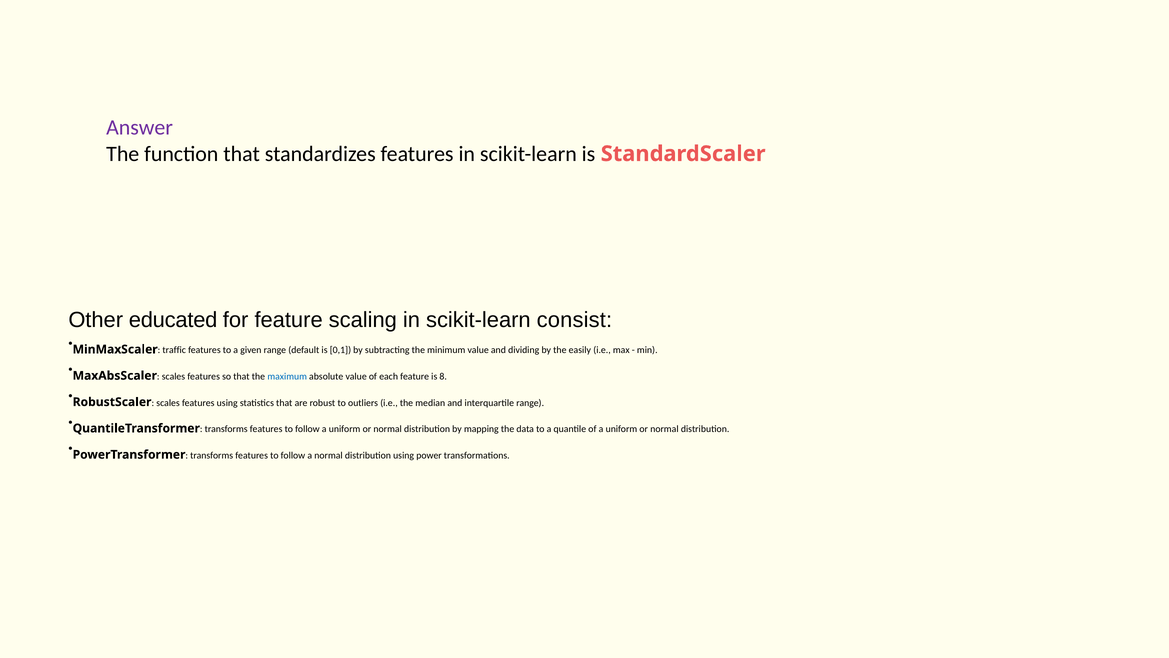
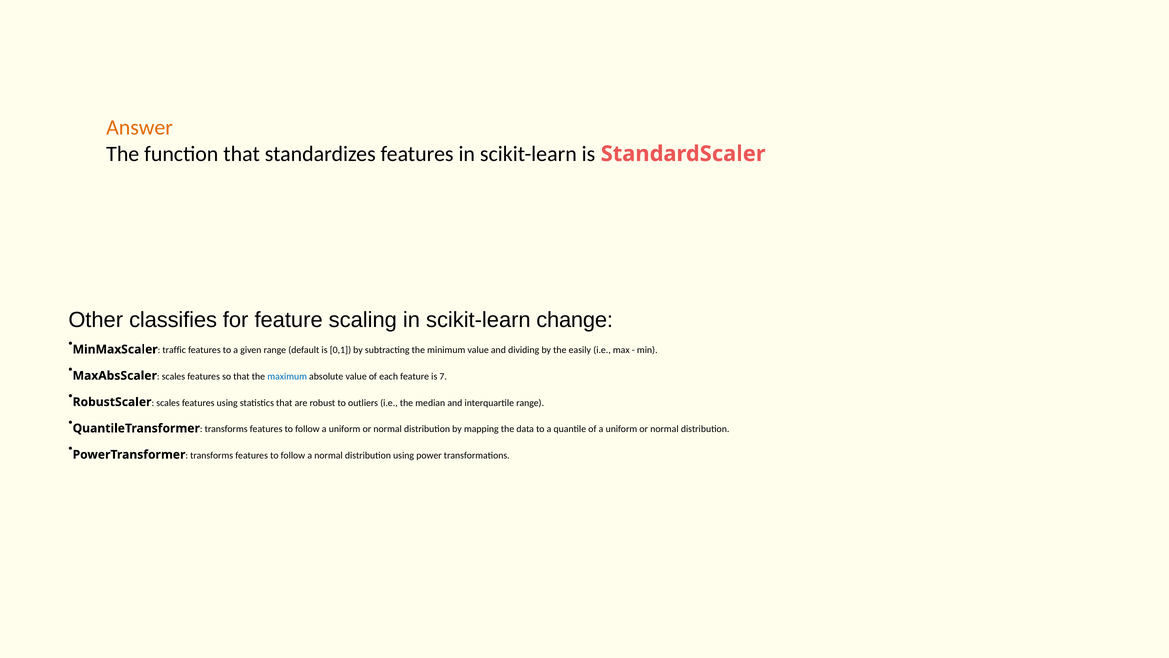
Answer colour: purple -> orange (140, 127)
educated: educated -> classifies (173, 320)
consist: consist -> change (575, 320)
8: 8 -> 7 (443, 376)
